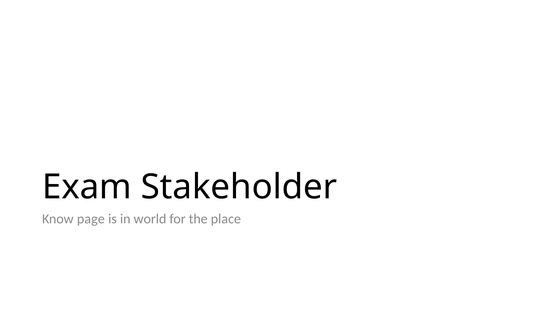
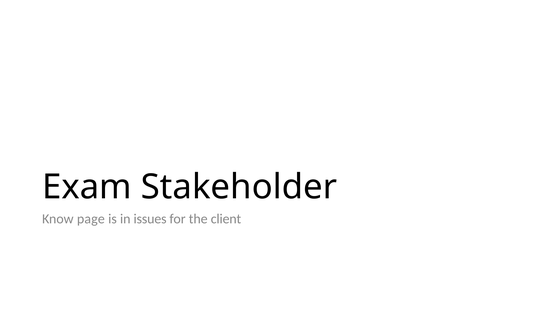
world: world -> issues (150, 219)
place: place -> client (226, 219)
